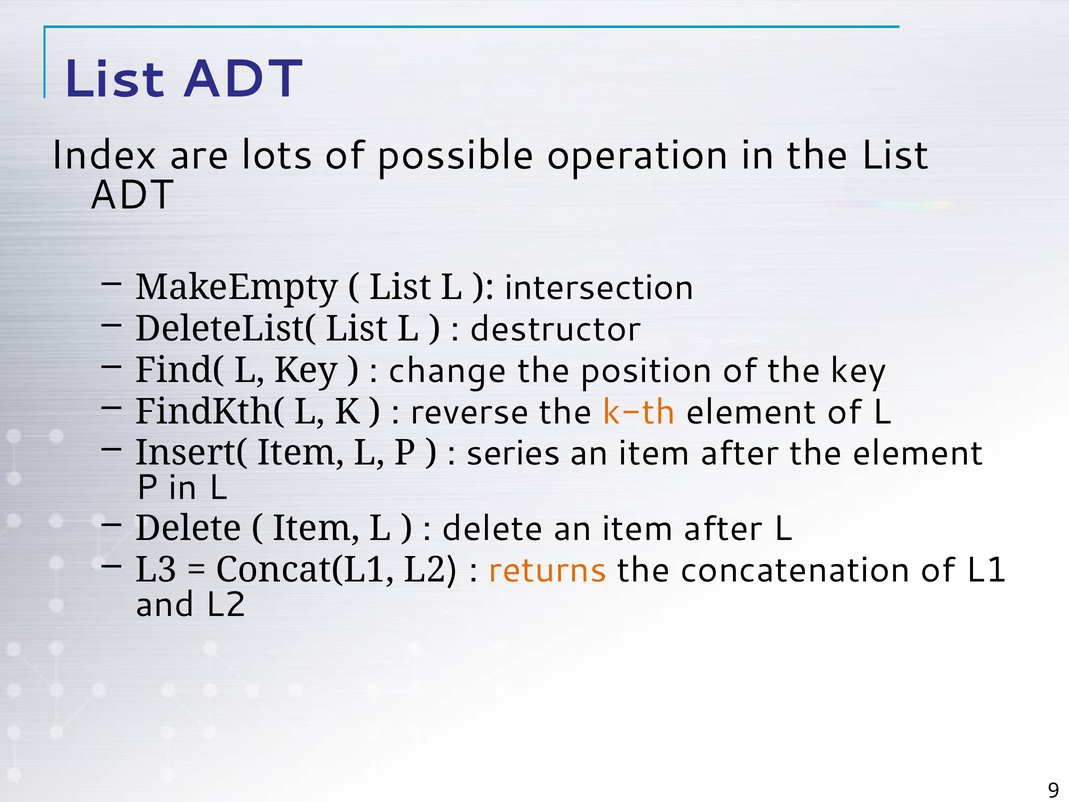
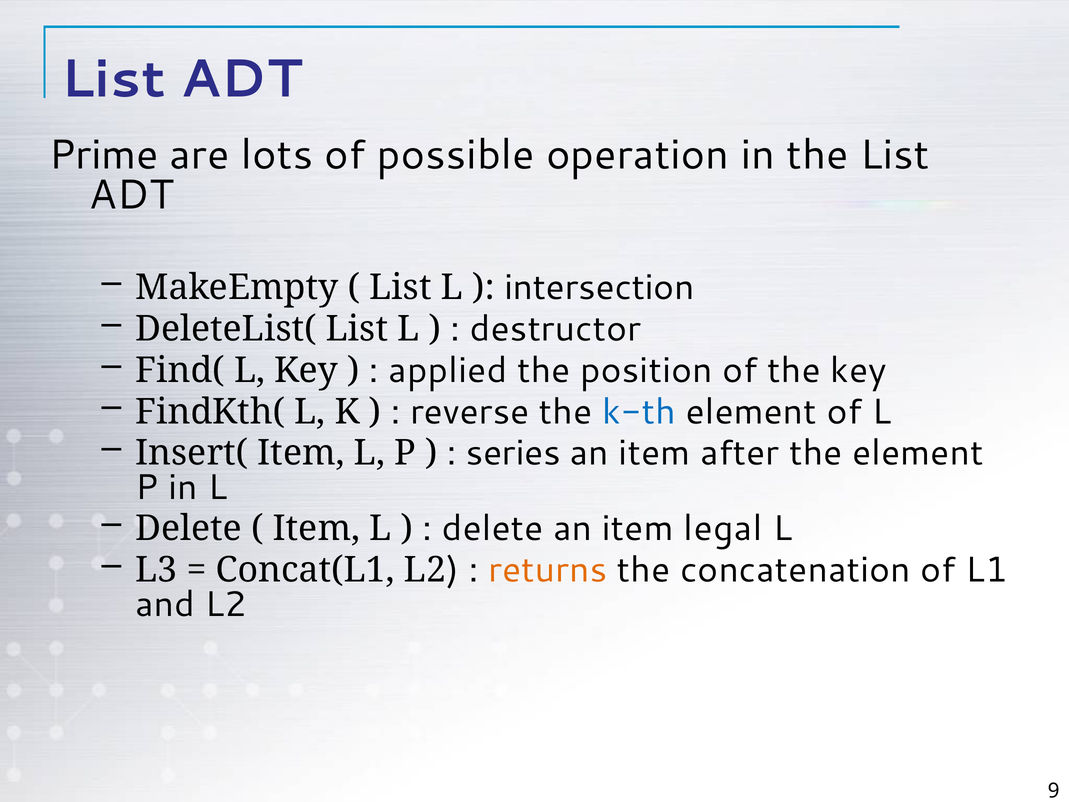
Index: Index -> Prime (103, 155)
change: change -> applied (448, 370)
k-th colour: orange -> blue (639, 412)
delete an item after: after -> legal (723, 529)
